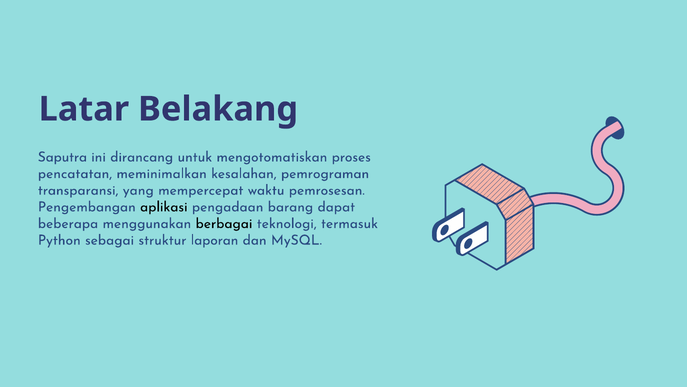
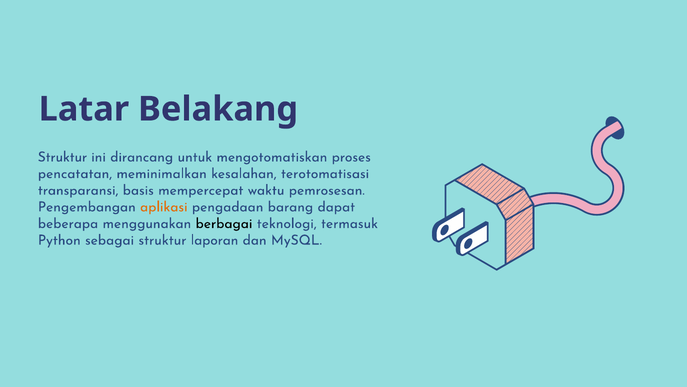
Saputra: Saputra -> Struktur (62, 157)
pemrograman: pemrograman -> terotomatisasi (325, 173)
yang: yang -> basis (138, 190)
aplikasi colour: black -> orange (164, 206)
